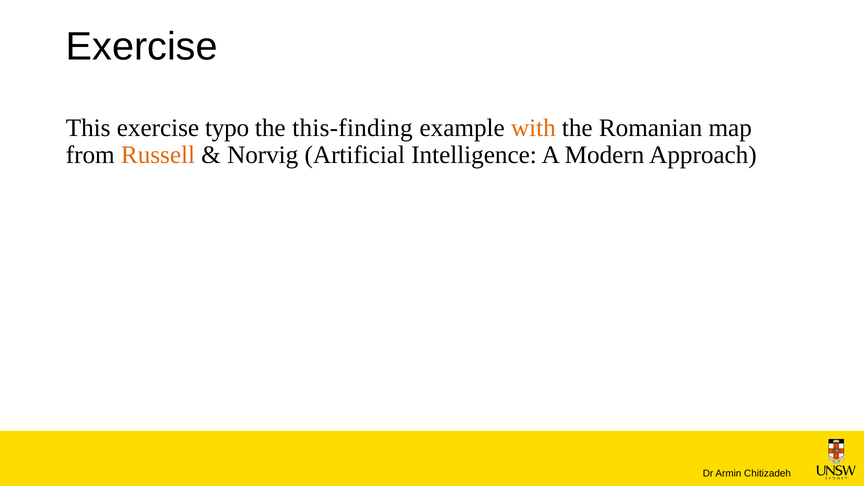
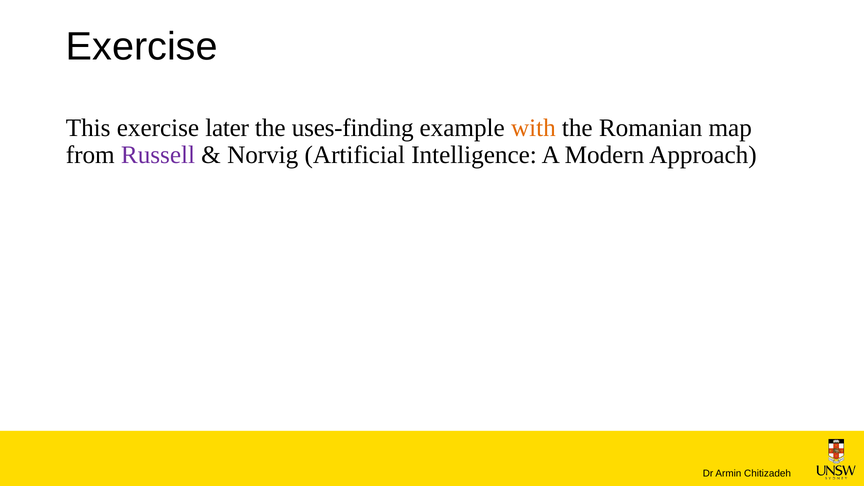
typo: typo -> later (227, 128)
this-finding: this-finding -> uses-finding (353, 128)
Russell colour: orange -> purple (158, 155)
